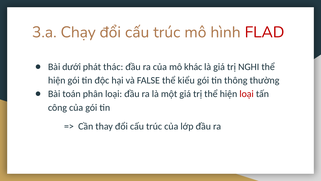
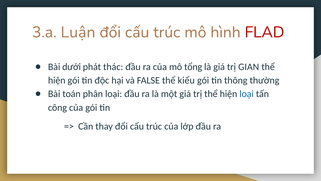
Chạy: Chạy -> Luận (78, 32)
khác: khác -> tổng (193, 67)
NGHI: NGHI -> GIAN (249, 67)
loại colour: red -> blue (247, 94)
